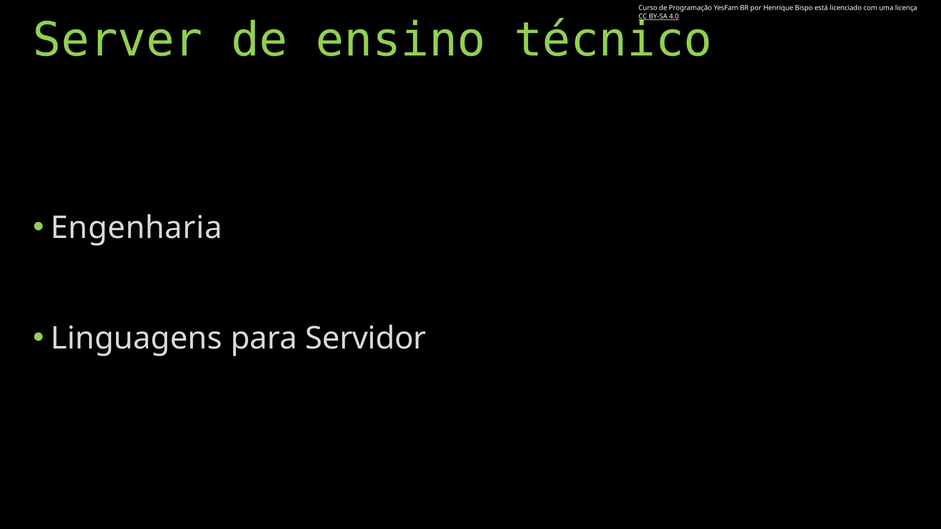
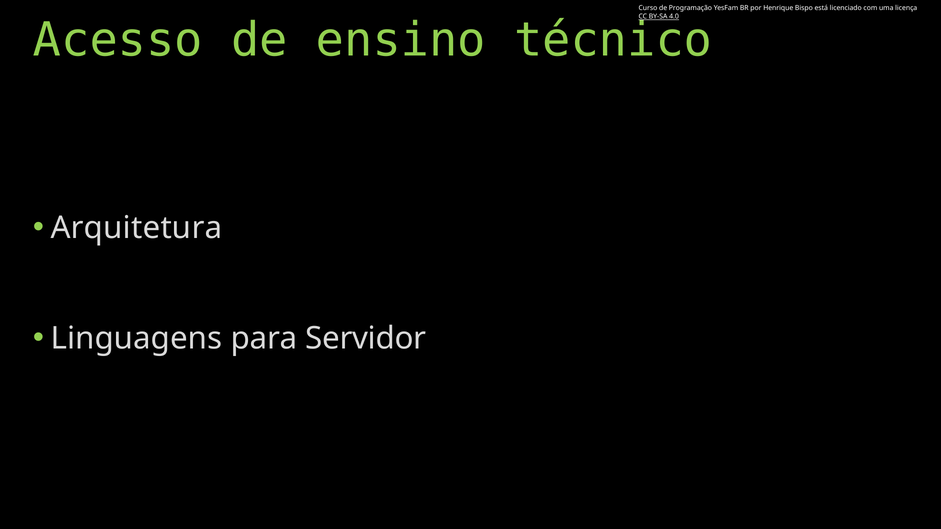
Server: Server -> Acesso (118, 40)
Engenharia: Engenharia -> Arquitetura (136, 228)
